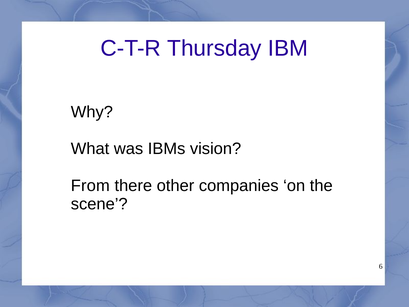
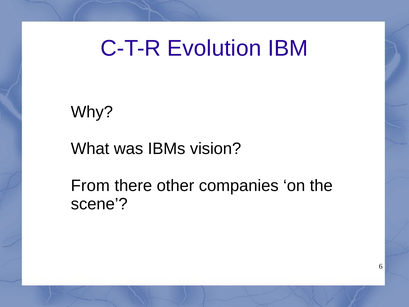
Thursday: Thursday -> Evolution (214, 48)
